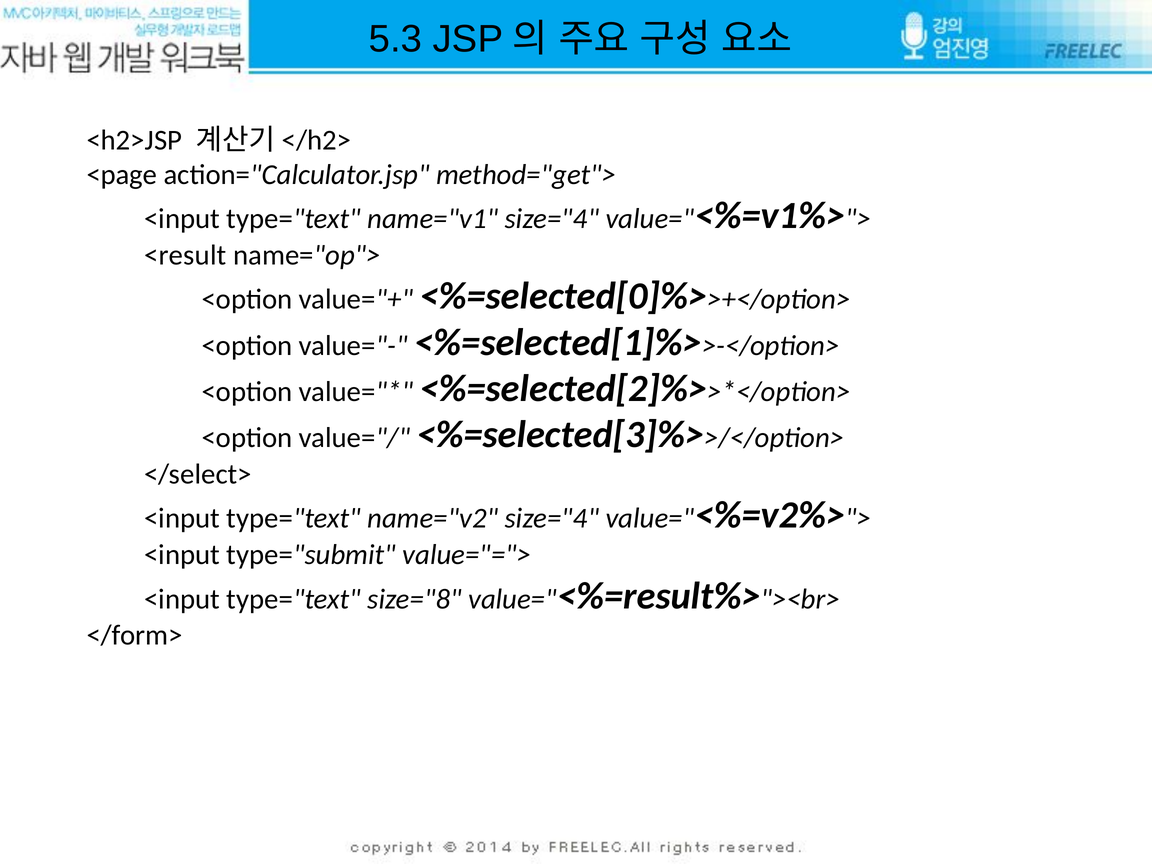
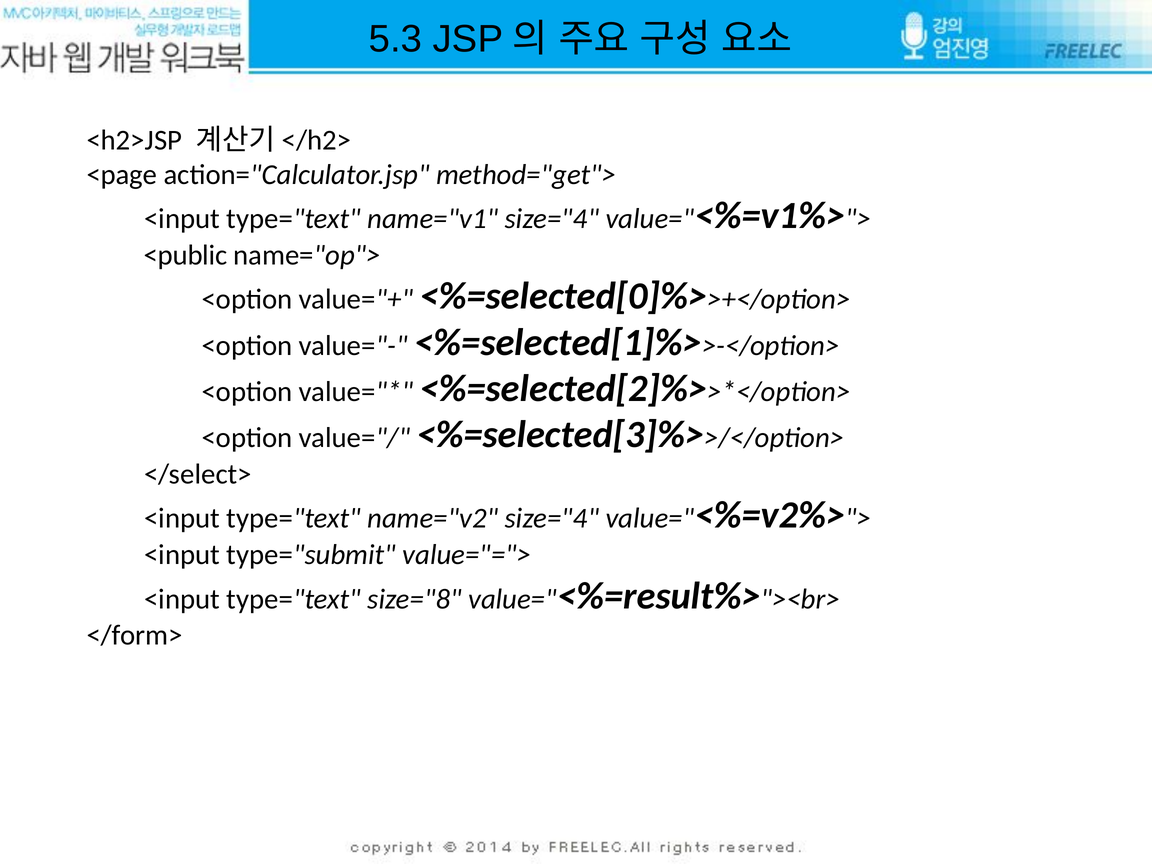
<result: <result -> <public (186, 255)
